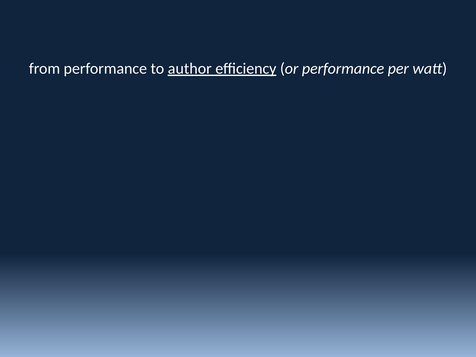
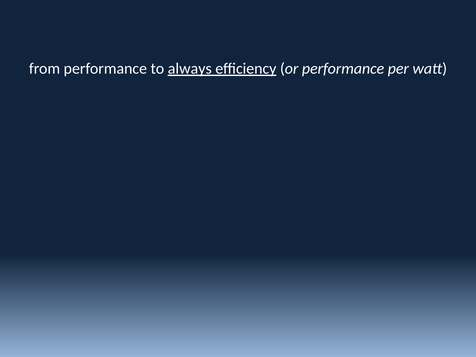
author: author -> always (190, 68)
